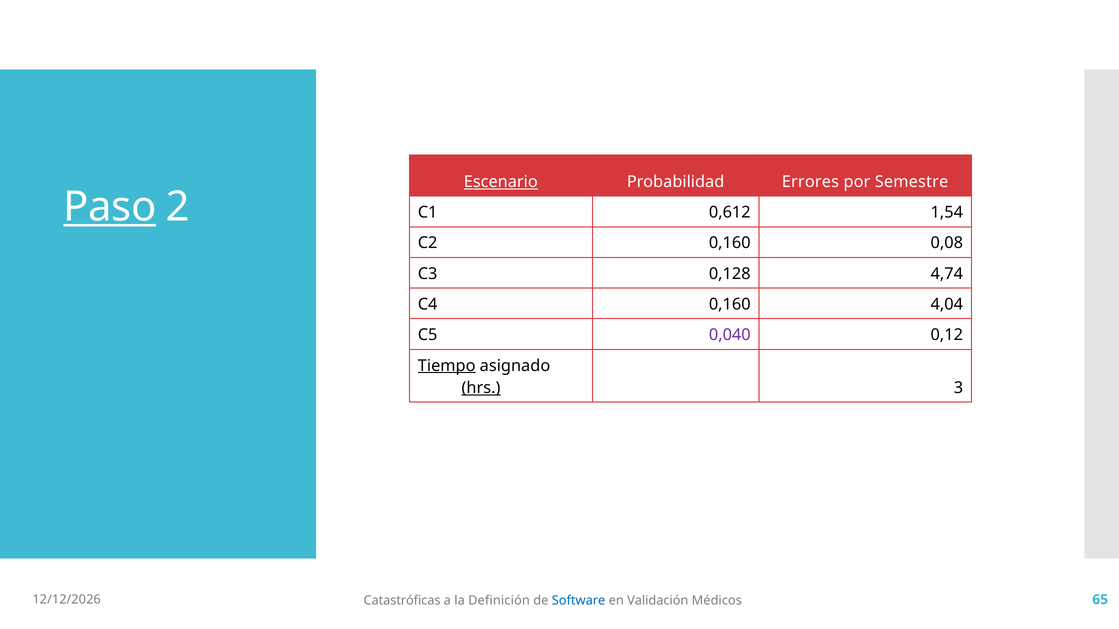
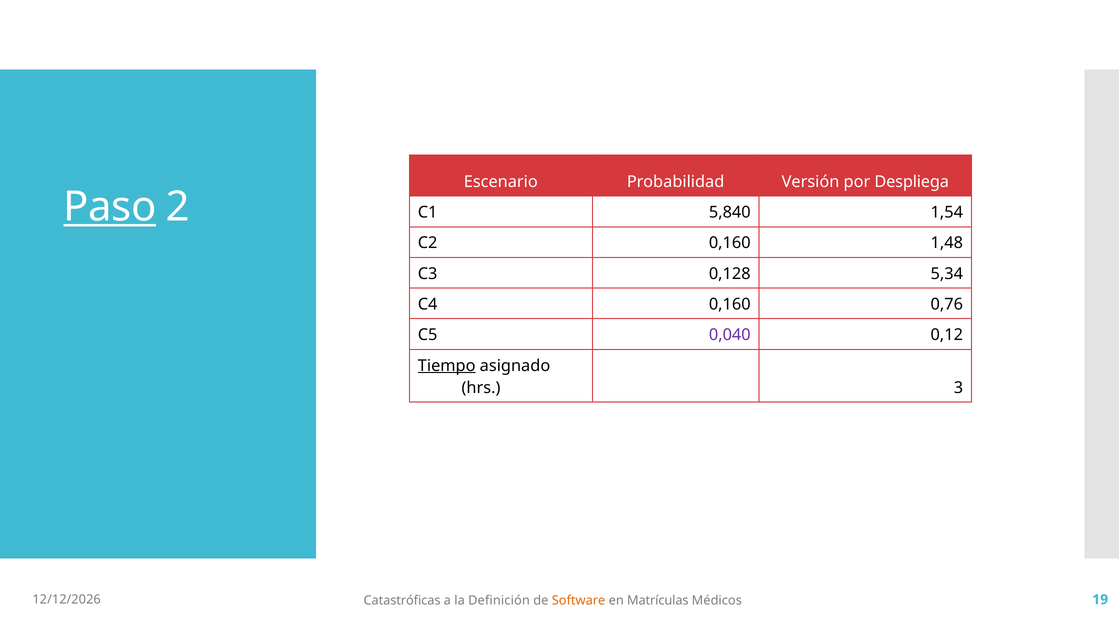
Escenario underline: present -> none (501, 182)
Errores: Errores -> Versión (811, 182)
Semestre: Semestre -> Despliega (912, 182)
0,612: 0,612 -> 5,840 (730, 213)
0,08: 0,08 -> 1,48 (947, 243)
4,74: 4,74 -> 5,34 (947, 274)
4,04: 4,04 -> 0,76 (947, 305)
hrs underline: present -> none (481, 388)
Software colour: blue -> orange (579, 601)
Validación: Validación -> Matrículas (658, 601)
65: 65 -> 19 (1100, 600)
